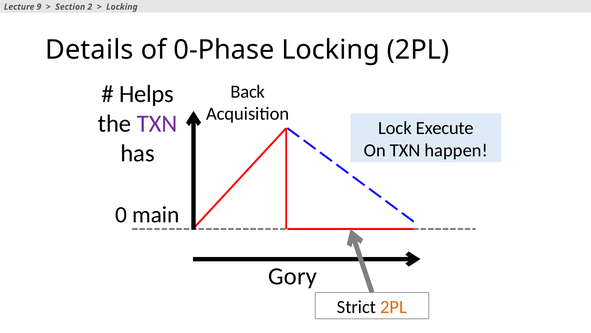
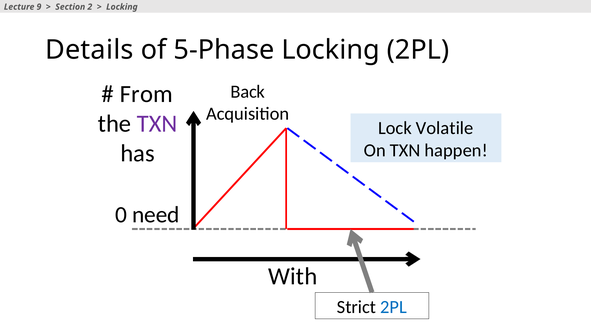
0-Phase: 0-Phase -> 5-Phase (224, 50)
Helps: Helps -> From (146, 94)
Execute: Execute -> Volatile (445, 128)
main: main -> need (156, 214)
Gory: Gory -> With (293, 276)
2PL colour: orange -> blue (394, 306)
